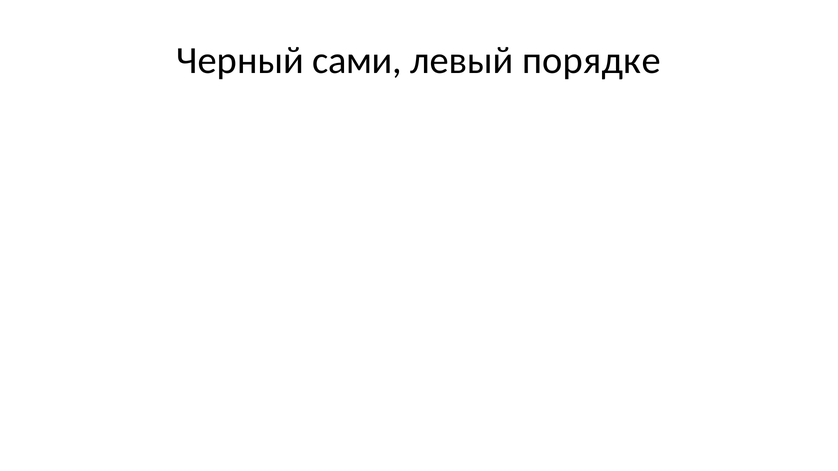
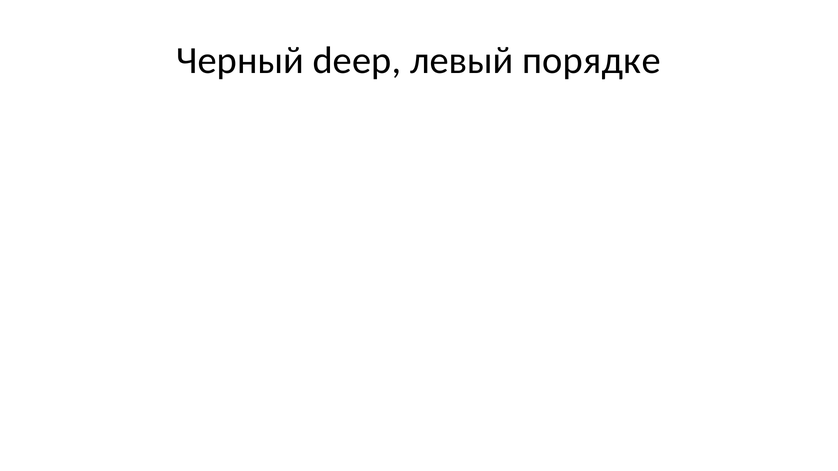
сами: сами -> deep (357, 61)
